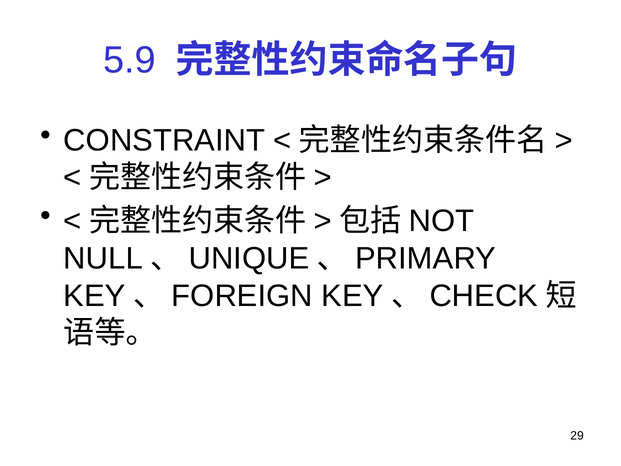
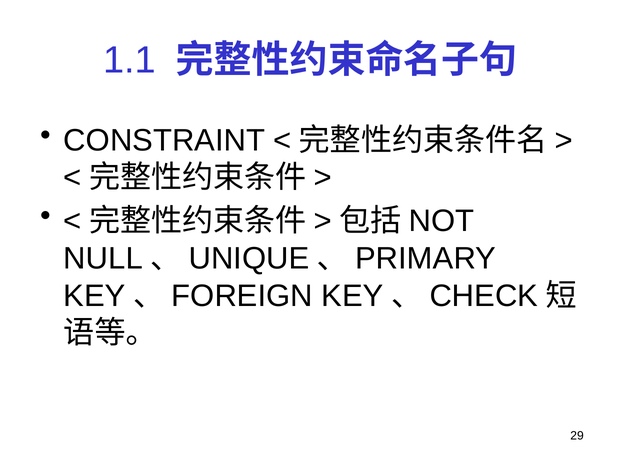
5.9: 5.9 -> 1.1 (130, 60)
